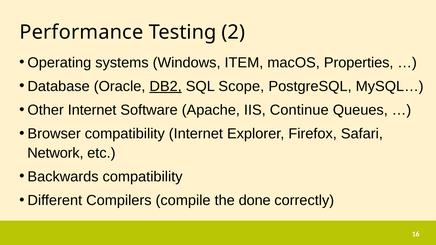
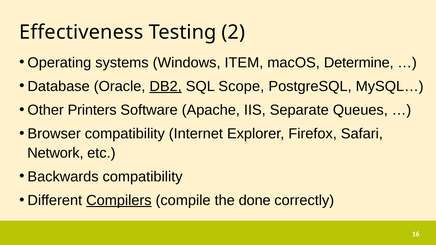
Performance: Performance -> Effectiveness (81, 32)
Properties: Properties -> Determine (359, 63)
Other Internet: Internet -> Printers (92, 110)
Continue: Continue -> Separate (299, 110)
Compilers underline: none -> present (119, 201)
